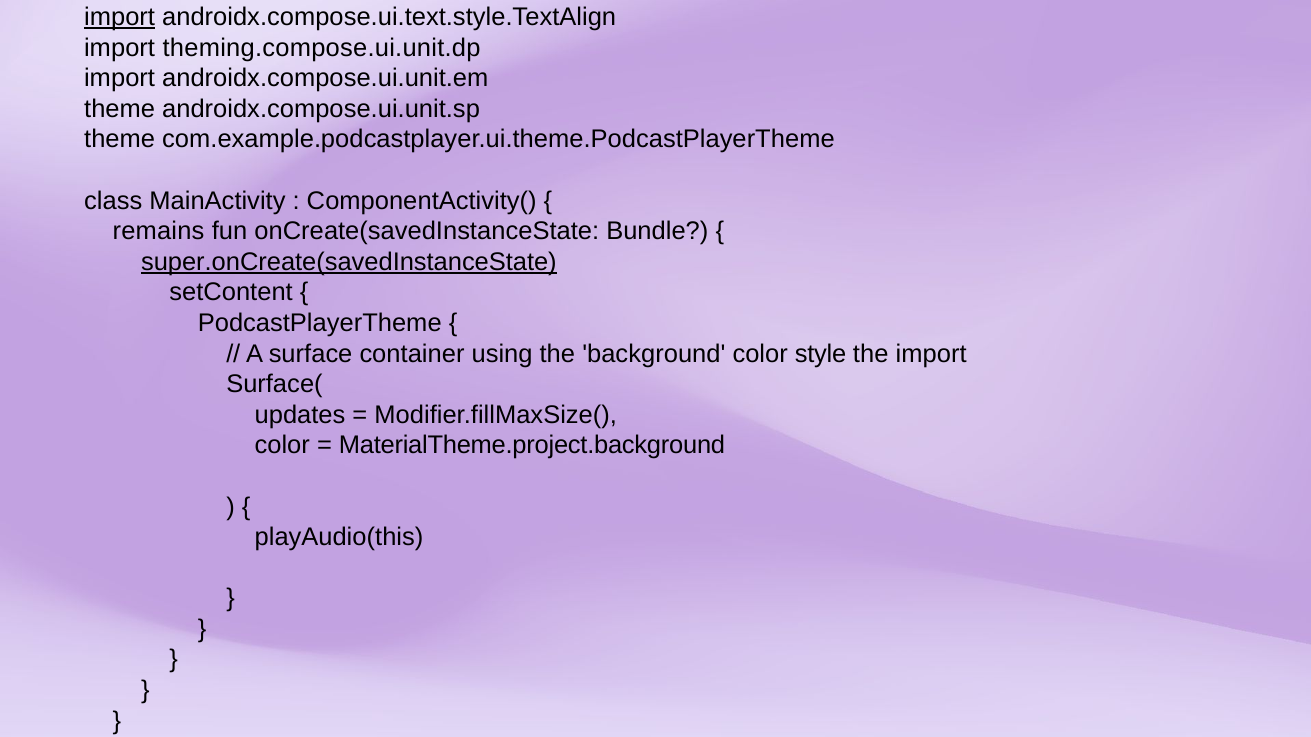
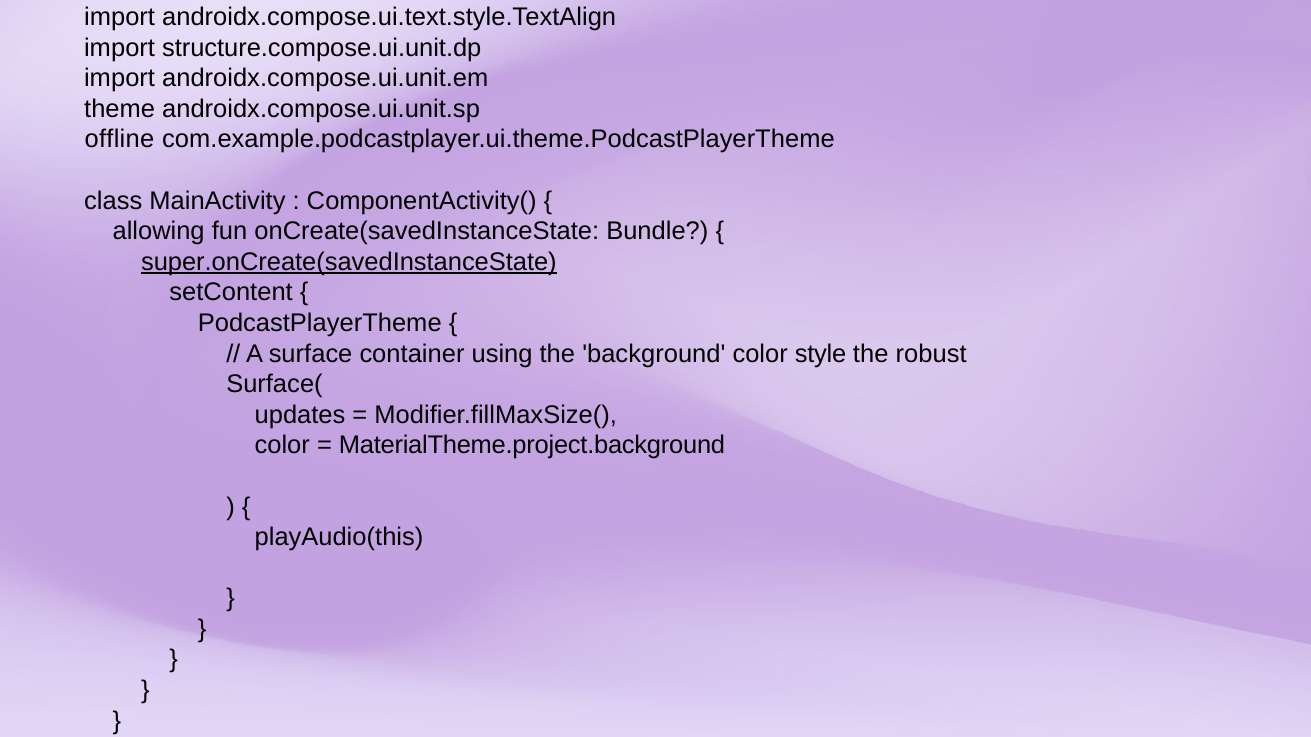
import underline: present -> none (120, 17)
theming.compose.ui.unit.dp: theming.compose.ui.unit.dp -> structure.compose.ui.unit.dp (322, 48)
theme: theme -> offline (119, 140)
remains: remains -> allowing (159, 231)
the import: import -> robust (931, 354)
